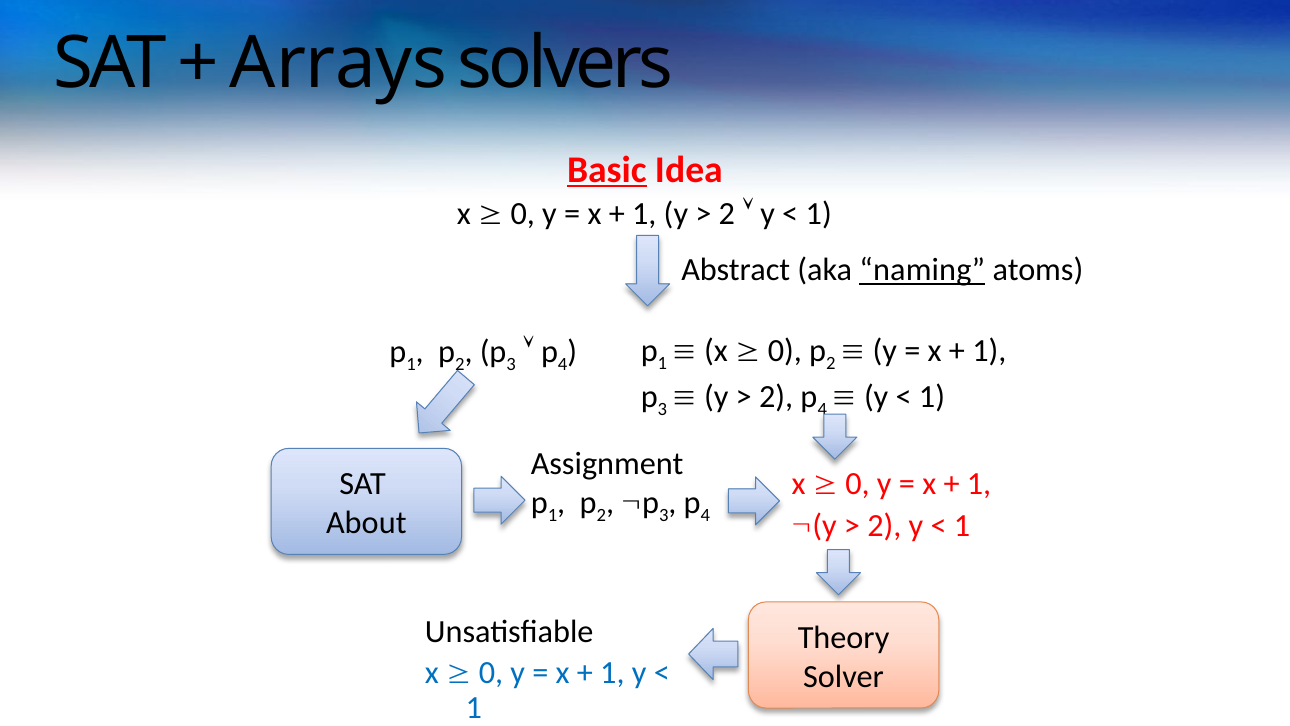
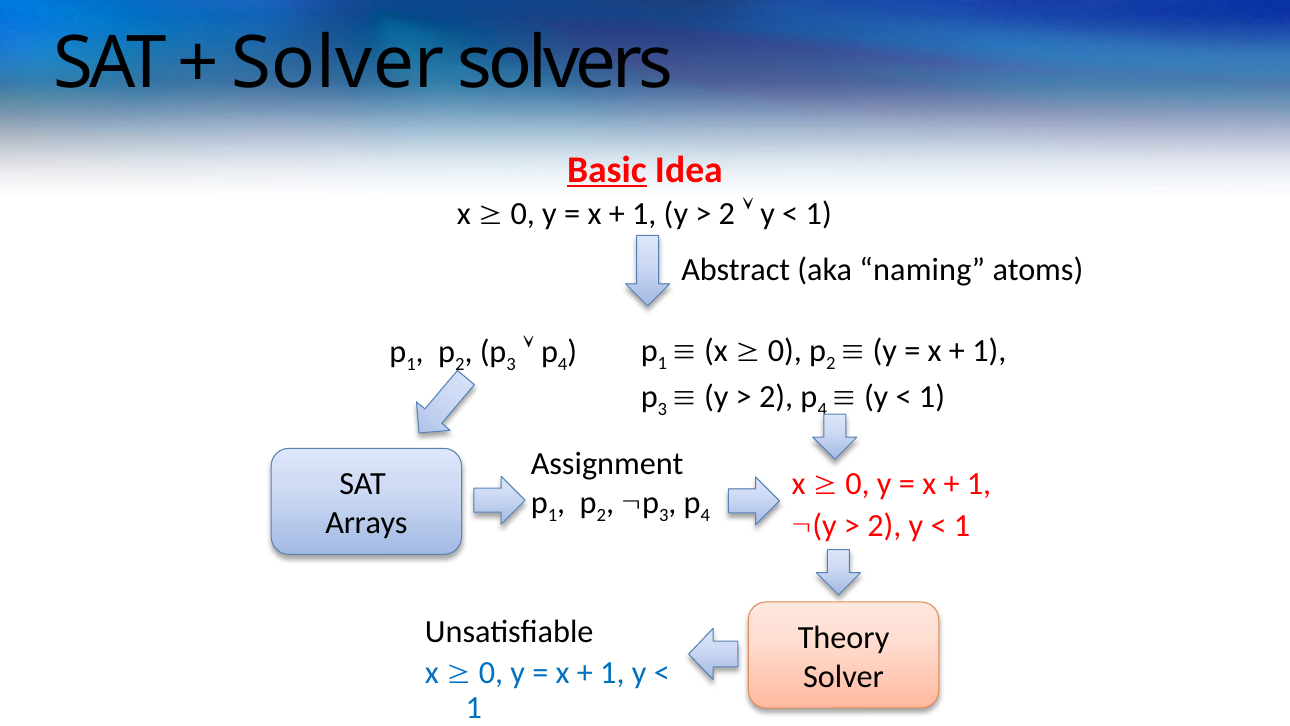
Arrays: Arrays -> Solver (338, 63)
naming underline: present -> none (922, 270)
About: About -> Arrays (367, 523)
